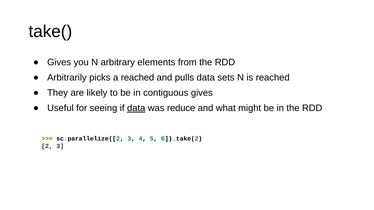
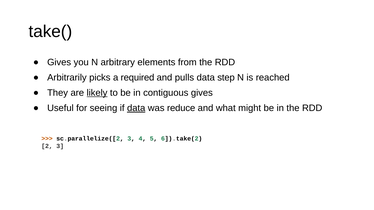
a reached: reached -> required (137, 78)
sets: sets -> step (226, 78)
likely underline: none -> present (97, 93)
